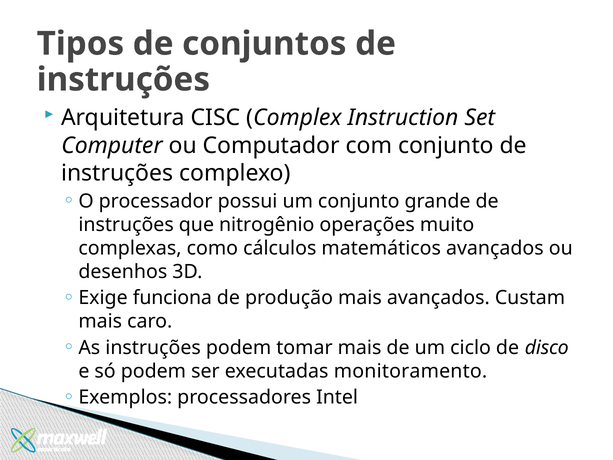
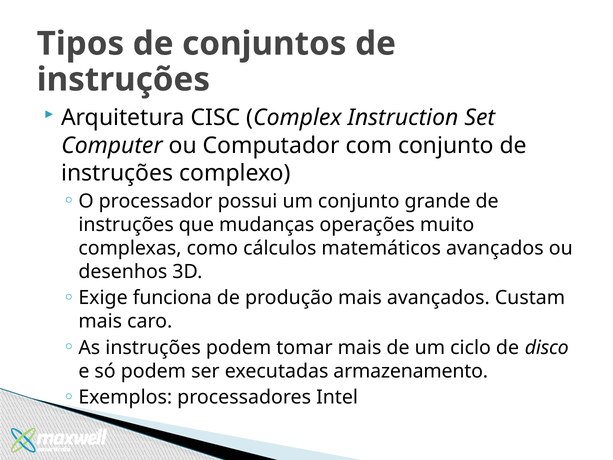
nitrogênio: nitrogênio -> mudanças (267, 225)
monitoramento: monitoramento -> armazenamento (411, 371)
